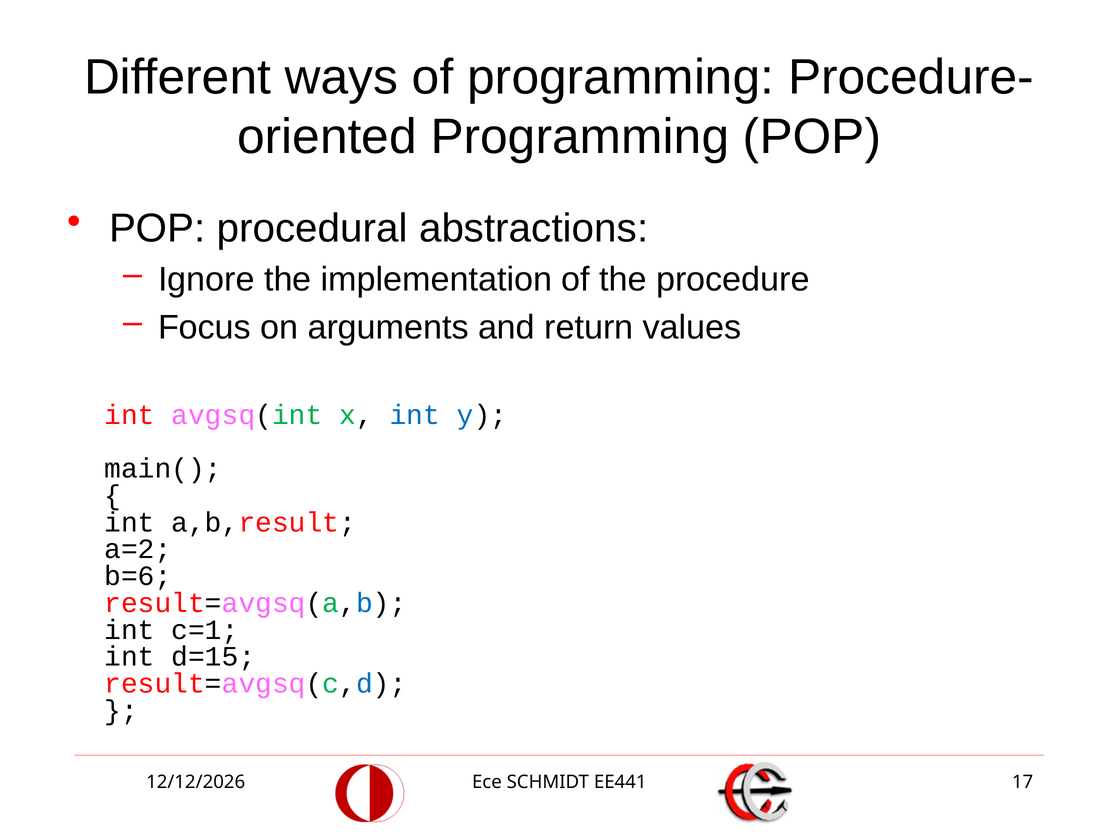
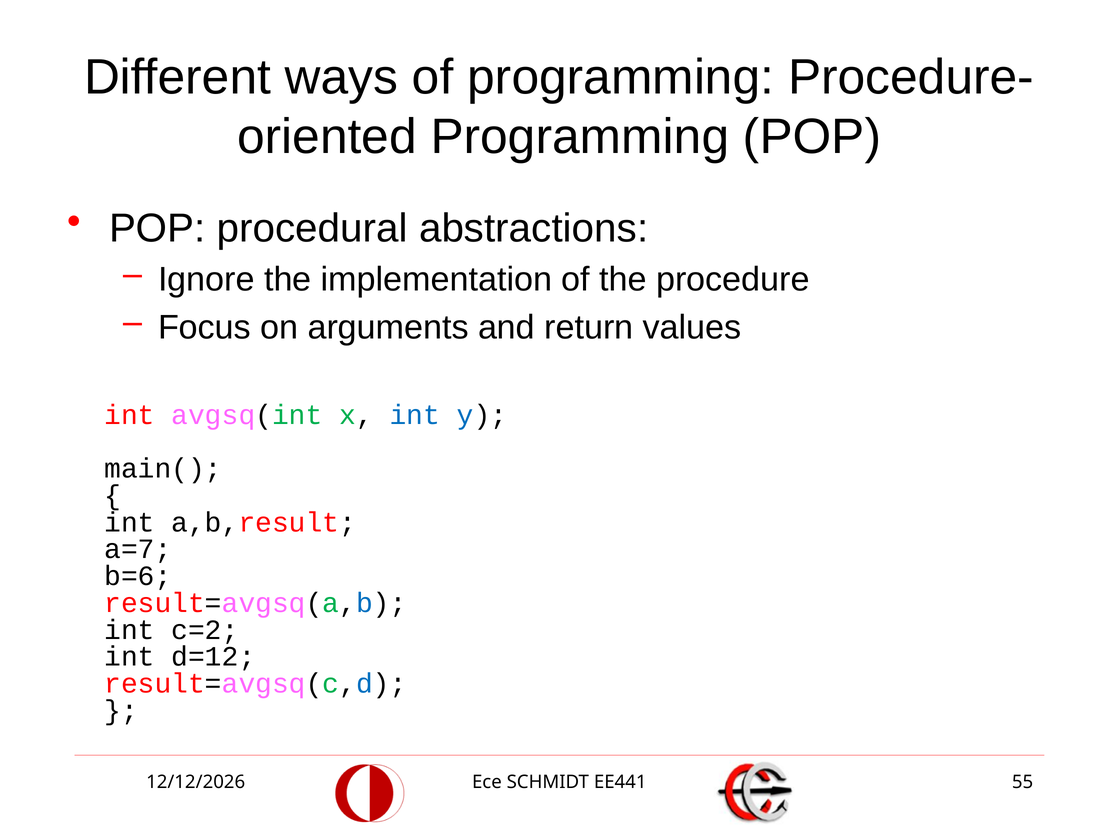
a=2: a=2 -> a=7 (138, 549)
c=1: c=1 -> c=2 (205, 630)
d=15: d=15 -> d=12 (213, 657)
17: 17 -> 55 (1023, 782)
